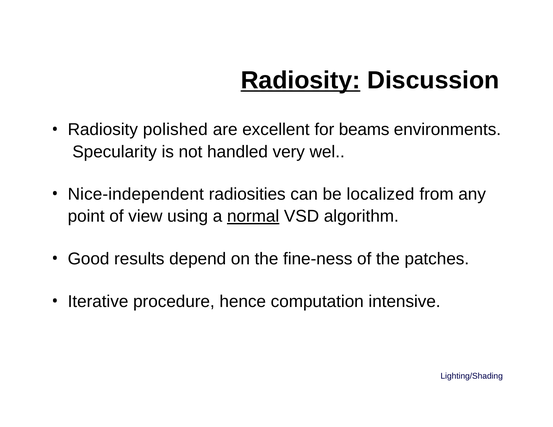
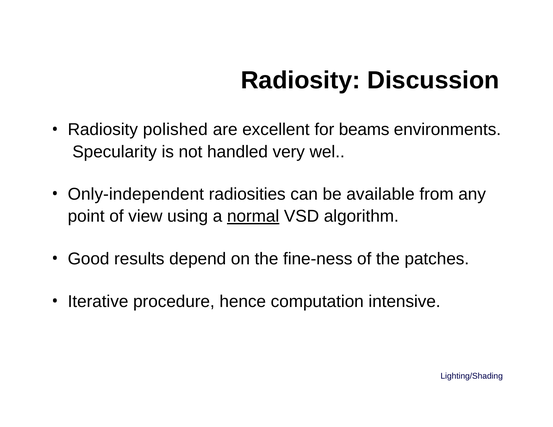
Radiosity underline: present -> none (301, 80)
Nice-independent: Nice-independent -> Only-independent (136, 194)
localized: localized -> available (380, 194)
